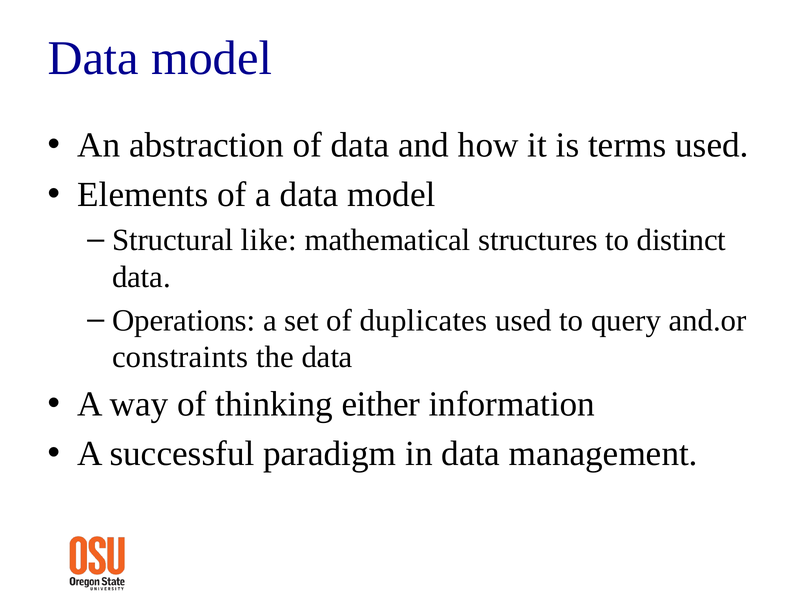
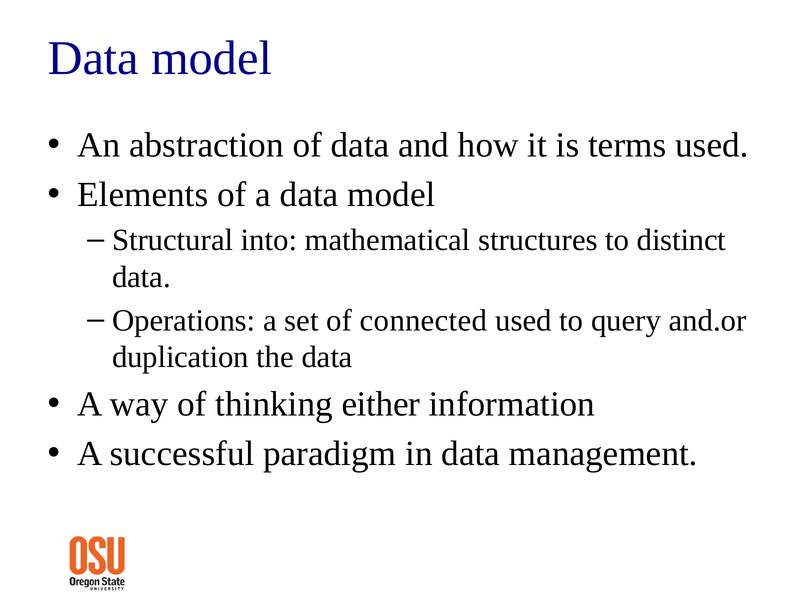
like: like -> into (269, 240)
duplicates: duplicates -> connected (424, 320)
constraints: constraints -> duplication (180, 357)
